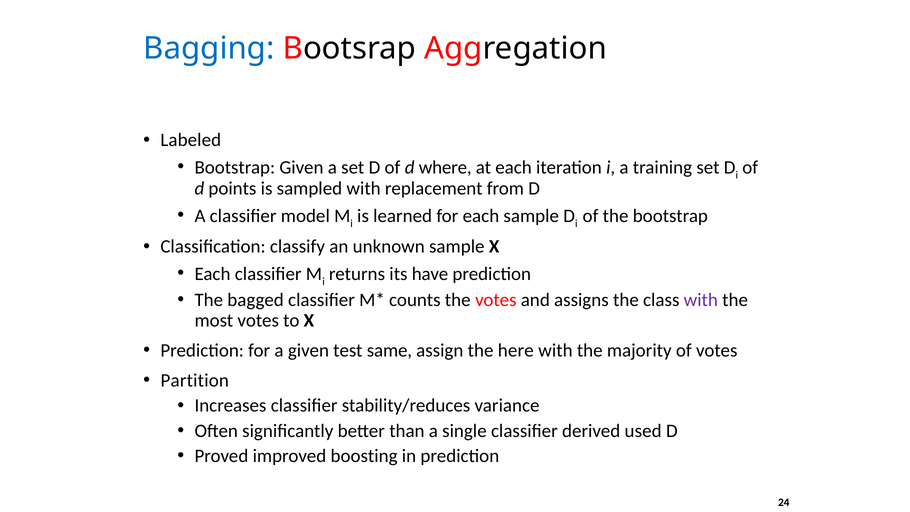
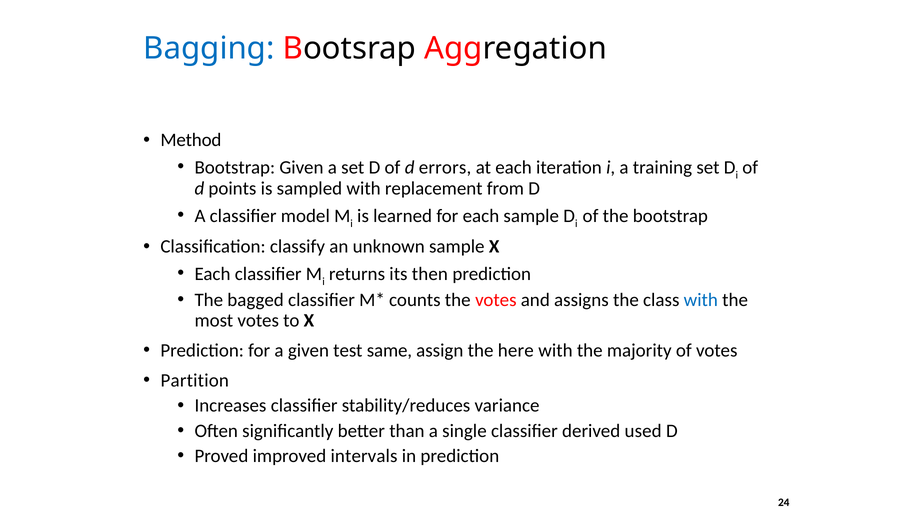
Labeled: Labeled -> Method (191, 140)
where: where -> errors (445, 168)
have: have -> then (430, 274)
with colour: purple -> blue (701, 300)
boosting: boosting -> intervals (364, 456)
